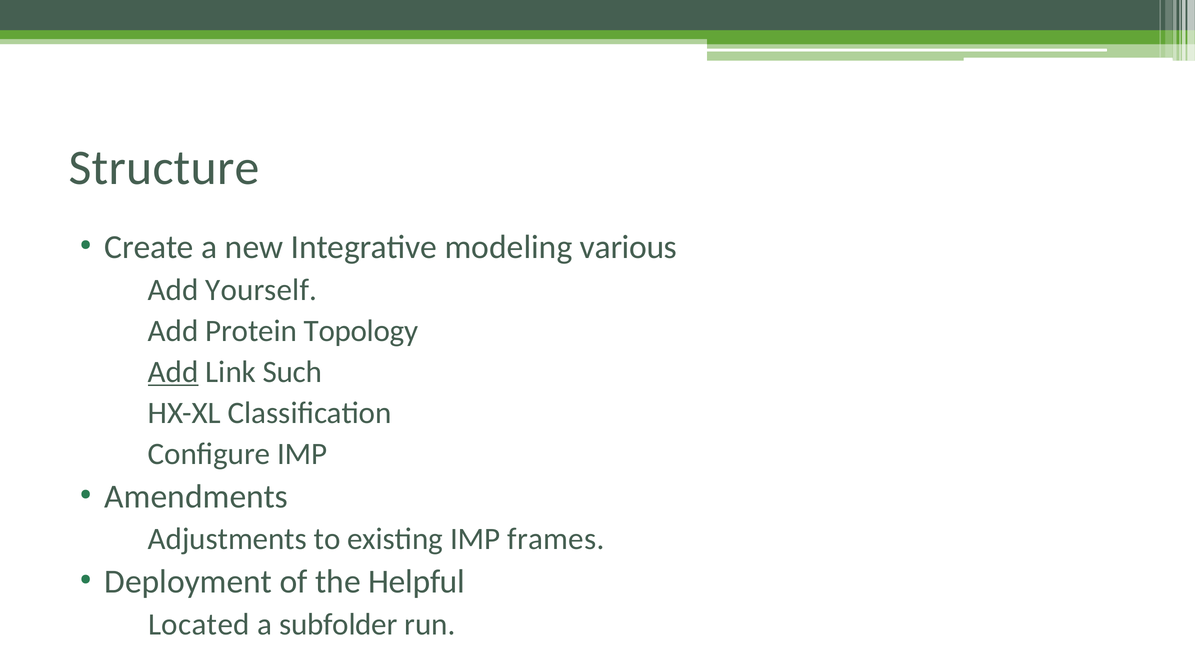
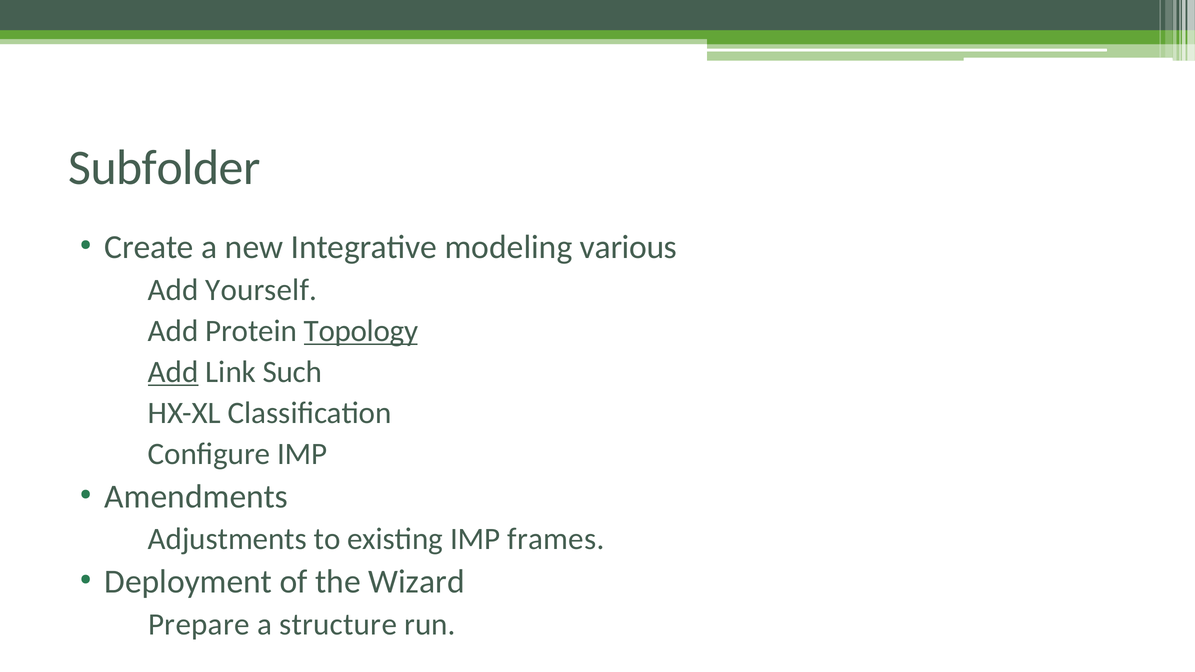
Structure: Structure -> Subfolder (164, 168)
Topology underline: none -> present (361, 331)
Helpful: Helpful -> Wizard (417, 582)
Located: Located -> Prepare (199, 624)
subfolder: subfolder -> structure (338, 624)
